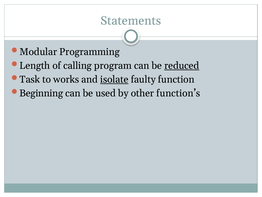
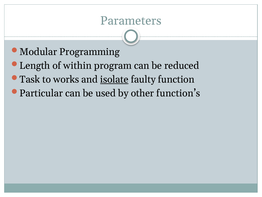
Statements: Statements -> Parameters (131, 21)
calling: calling -> within (77, 65)
reduced underline: present -> none (182, 65)
Beginning: Beginning -> Particular (41, 93)
